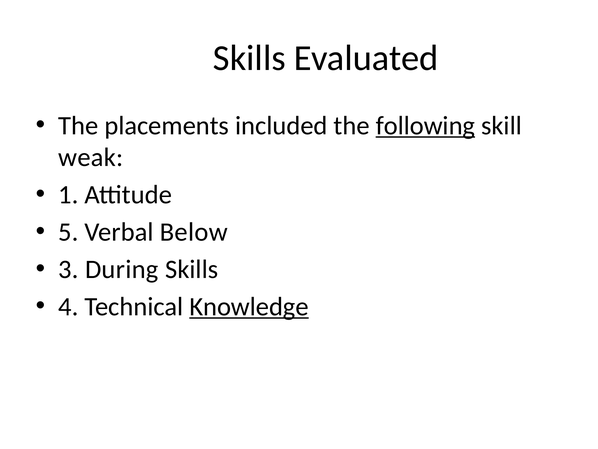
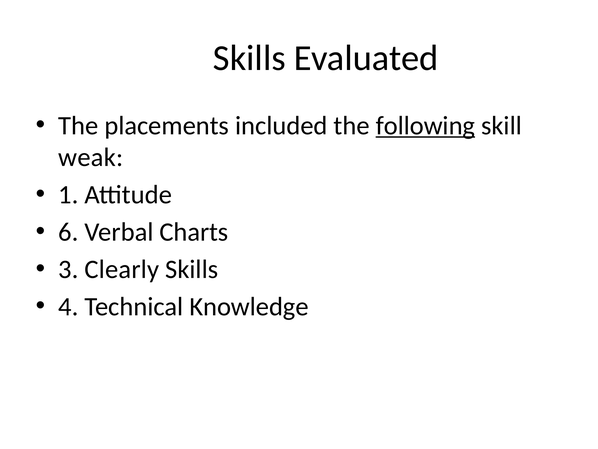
5: 5 -> 6 (68, 232)
Below: Below -> Charts (194, 232)
During: During -> Clearly (122, 269)
Knowledge underline: present -> none (249, 306)
